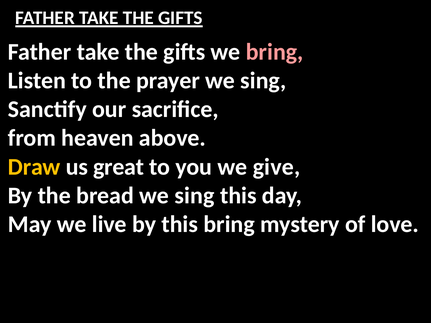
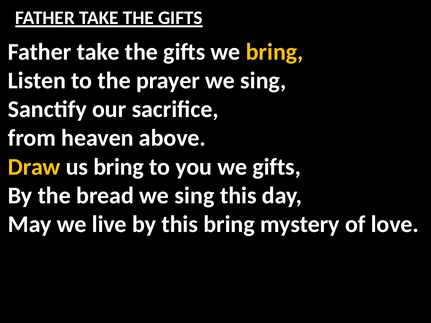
bring colour: pink -> yellow (275, 52)
us great: great -> bring (119, 167)
we give: give -> gifts (277, 167)
